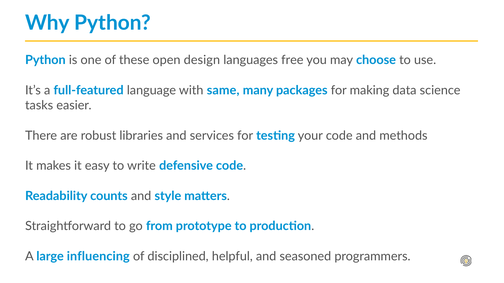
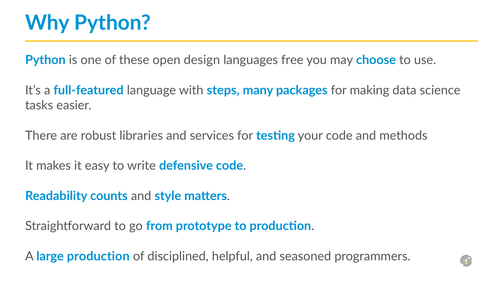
same: same -> steps (223, 90)
large influencing: influencing -> production (98, 257)
